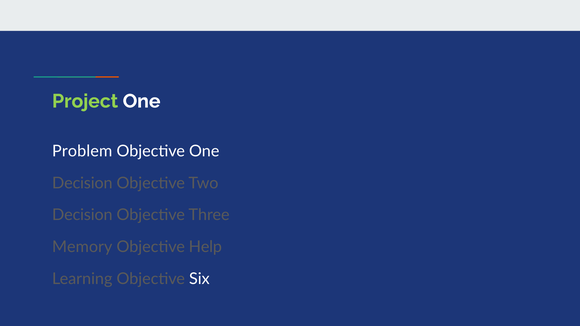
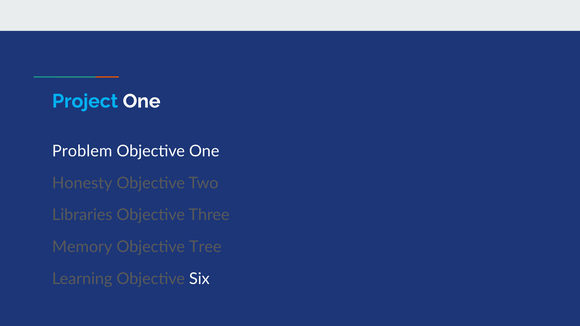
Project colour: light green -> light blue (85, 101)
Decision: Decision -> Honesty (82, 183)
Decision: Decision -> Libraries (82, 215)
Help: Help -> Tree (205, 247)
